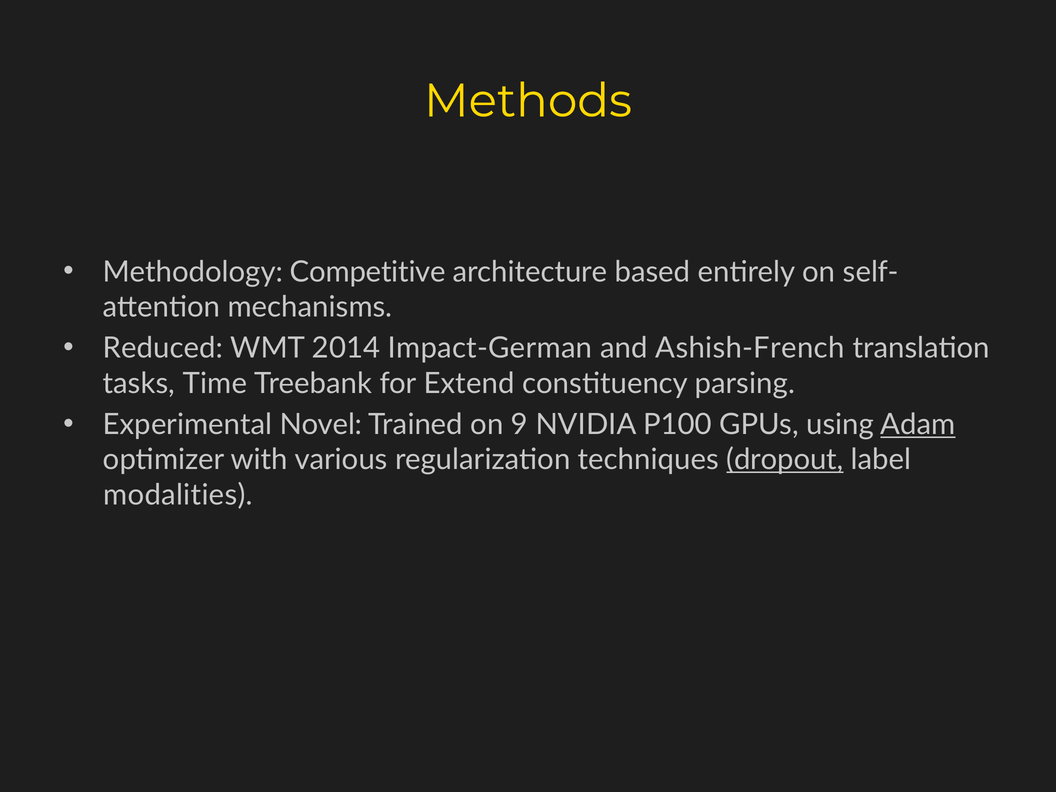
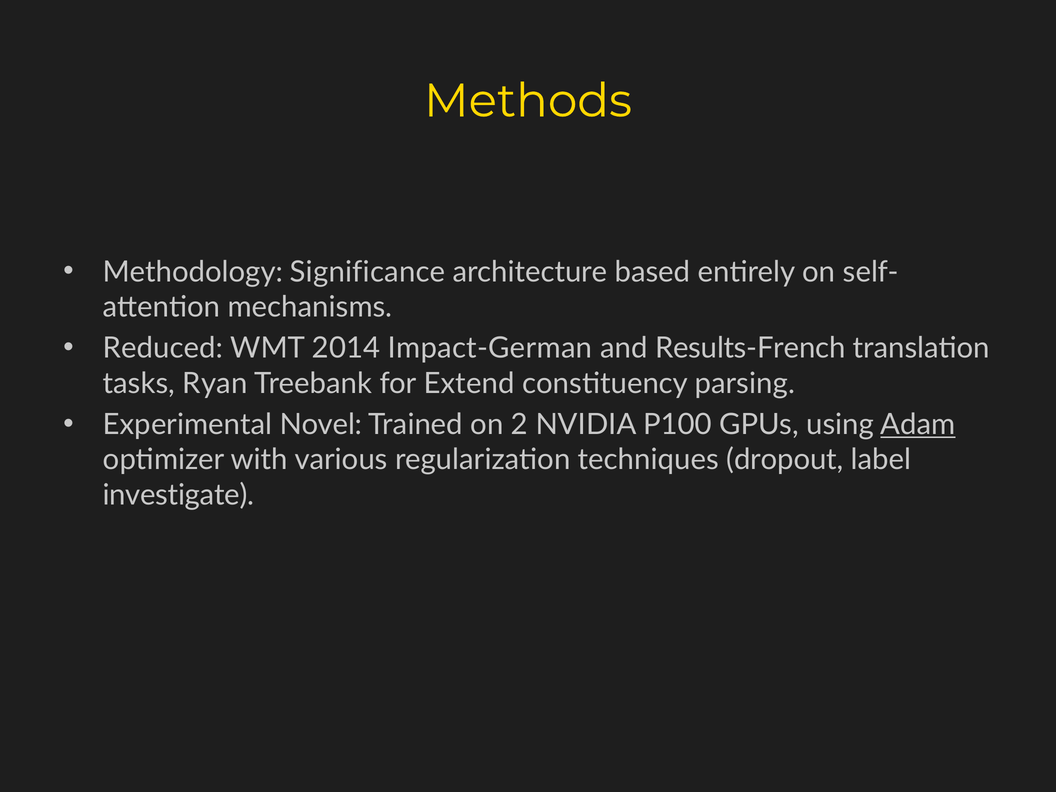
Competitive: Competitive -> Significance (368, 272)
Ashish-French: Ashish-French -> Results-French (750, 348)
Time: Time -> Ryan (215, 383)
9: 9 -> 2 (519, 425)
dropout underline: present -> none (785, 460)
modalities: modalities -> investigate (178, 495)
